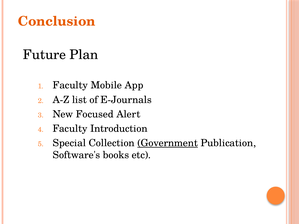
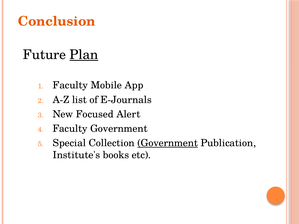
Plan underline: none -> present (84, 55)
Faculty Introduction: Introduction -> Government (119, 129)
Software's: Software's -> Institute's (76, 155)
